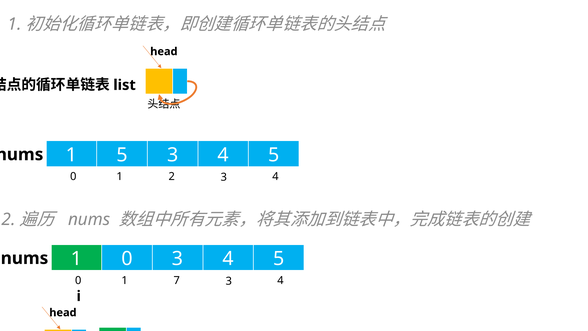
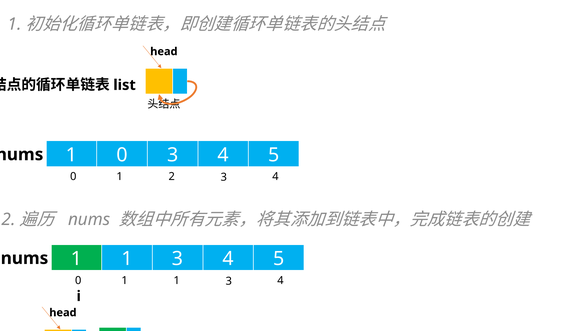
1 5: 5 -> 0 (122, 155)
0: 0 -> 1 (127, 259)
0 1 7: 7 -> 1 (177, 280)
